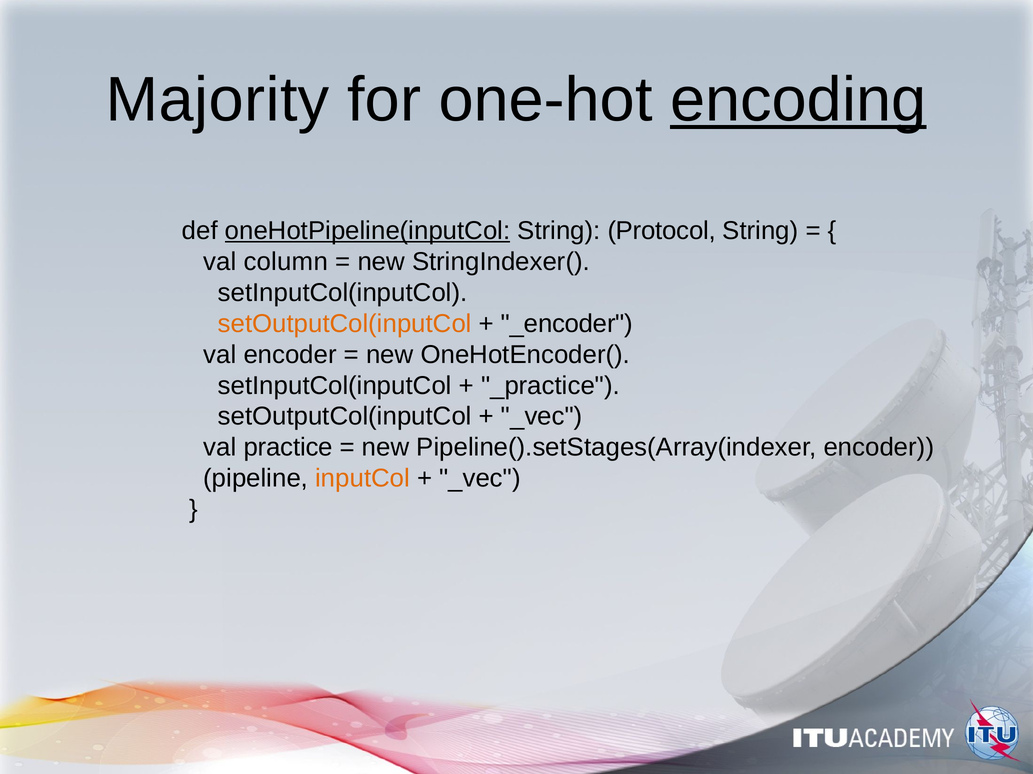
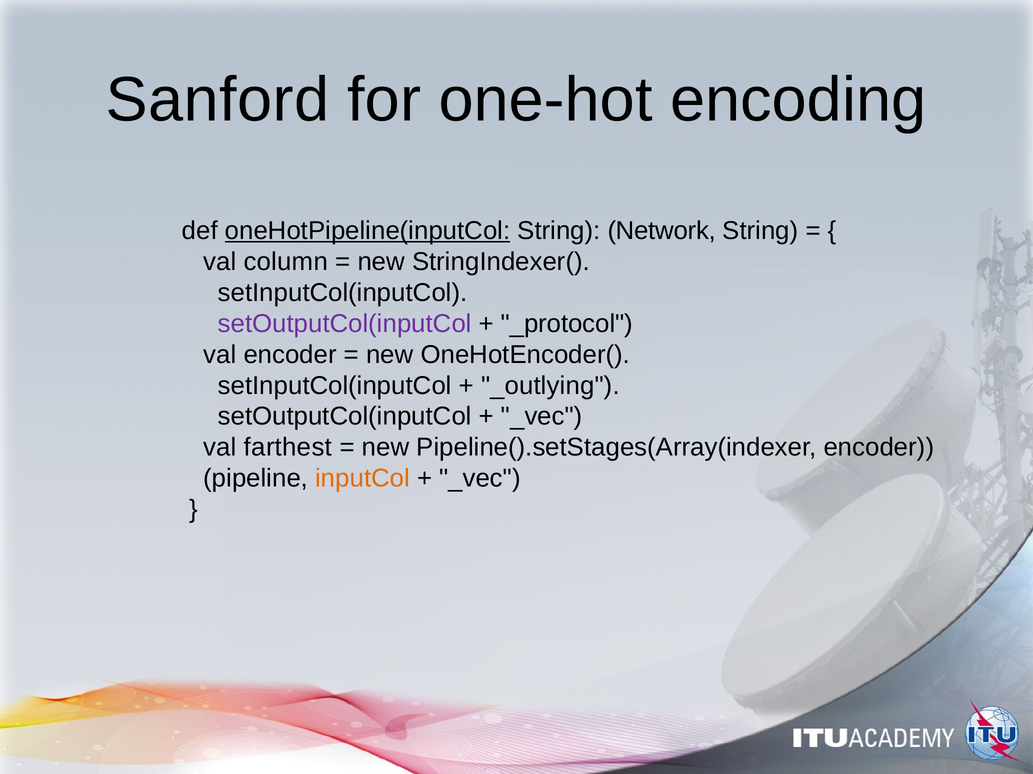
Majority: Majority -> Sanford (218, 100)
encoding underline: present -> none (798, 100)
Protocol: Protocol -> Network (662, 231)
setOutputCol(inputCol colour: orange -> purple (345, 324)
_encoder: _encoder -> _protocol (567, 324)
_practice: _practice -> _outlying (550, 386)
practice: practice -> farthest (288, 448)
